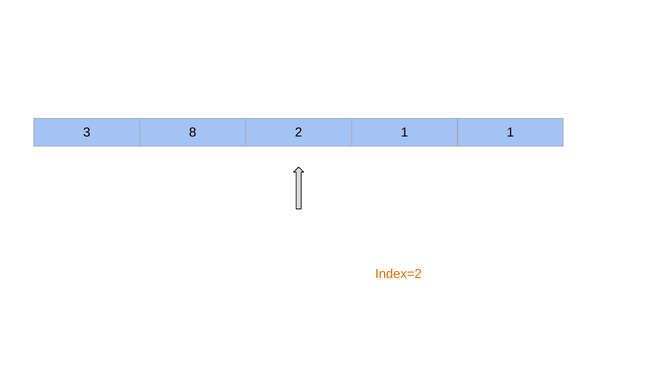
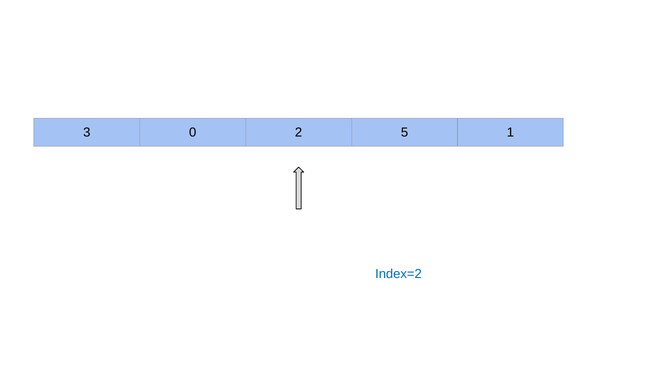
8: 8 -> 0 (193, 132)
2 1: 1 -> 5 (405, 132)
Index=2 colour: orange -> blue (398, 274)
